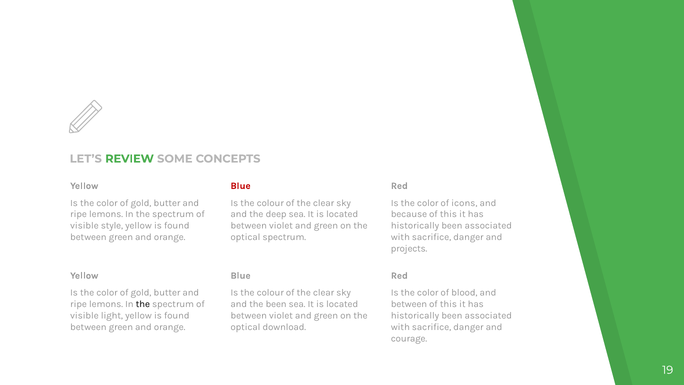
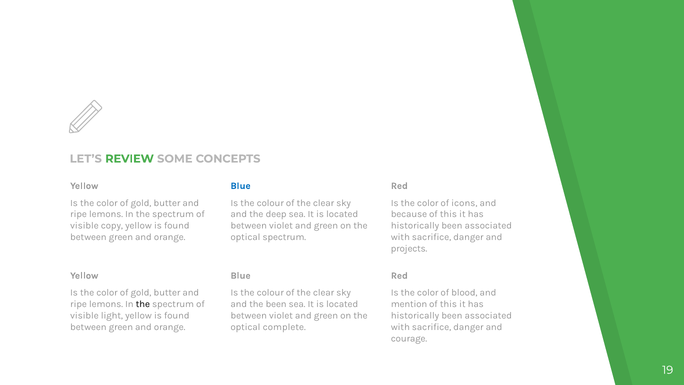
Blue colour: red -> blue (241, 186)
style: style -> copy (112, 226)
between: between -> mention (409, 304)
download: download -> complete (284, 327)
